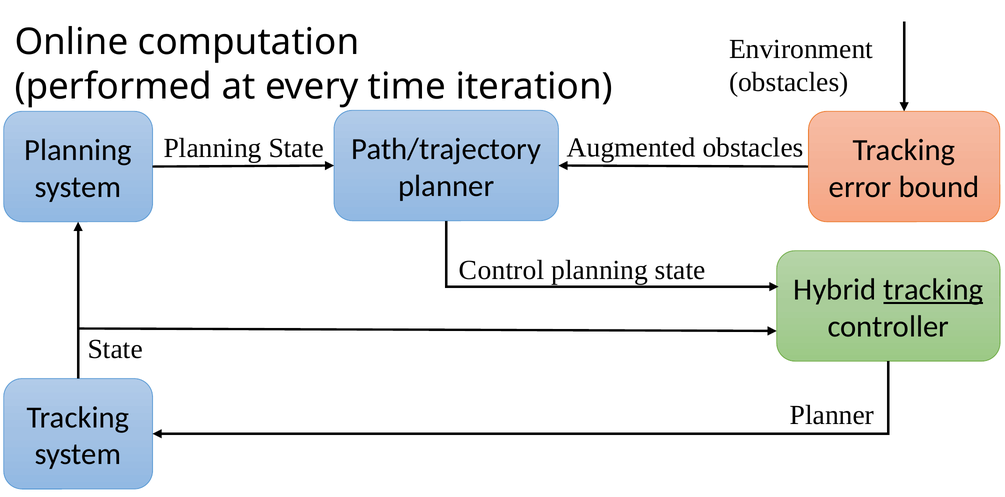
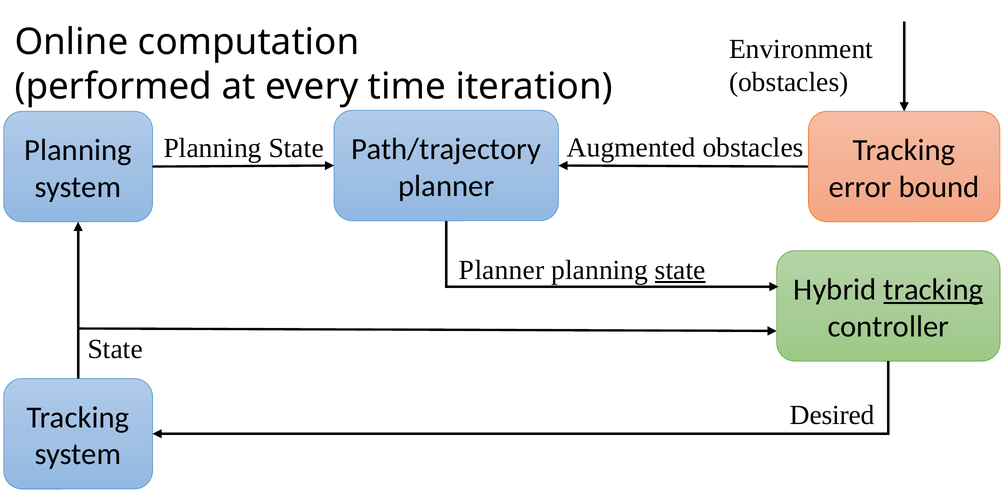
Control: Control -> Planner (502, 270)
state underline: none -> present (680, 270)
Planner: Planner -> Desired (832, 415)
